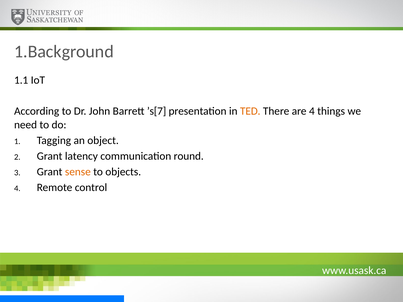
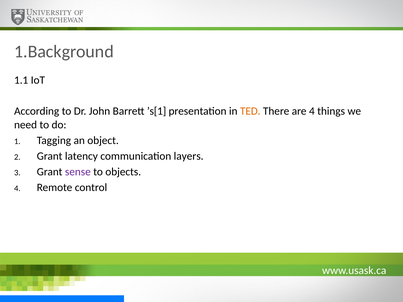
’s[7: ’s[7 -> ’s[1 (157, 111)
round: round -> layers (189, 156)
sense colour: orange -> purple (78, 172)
